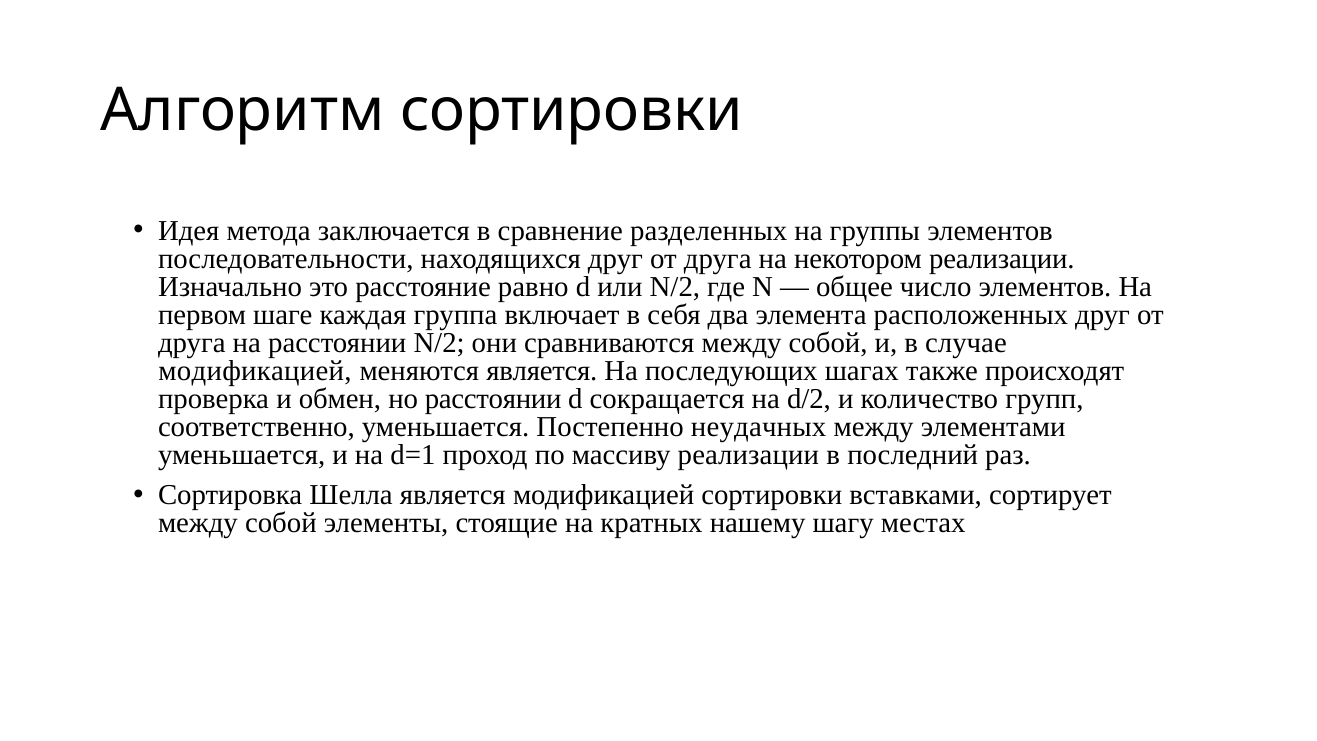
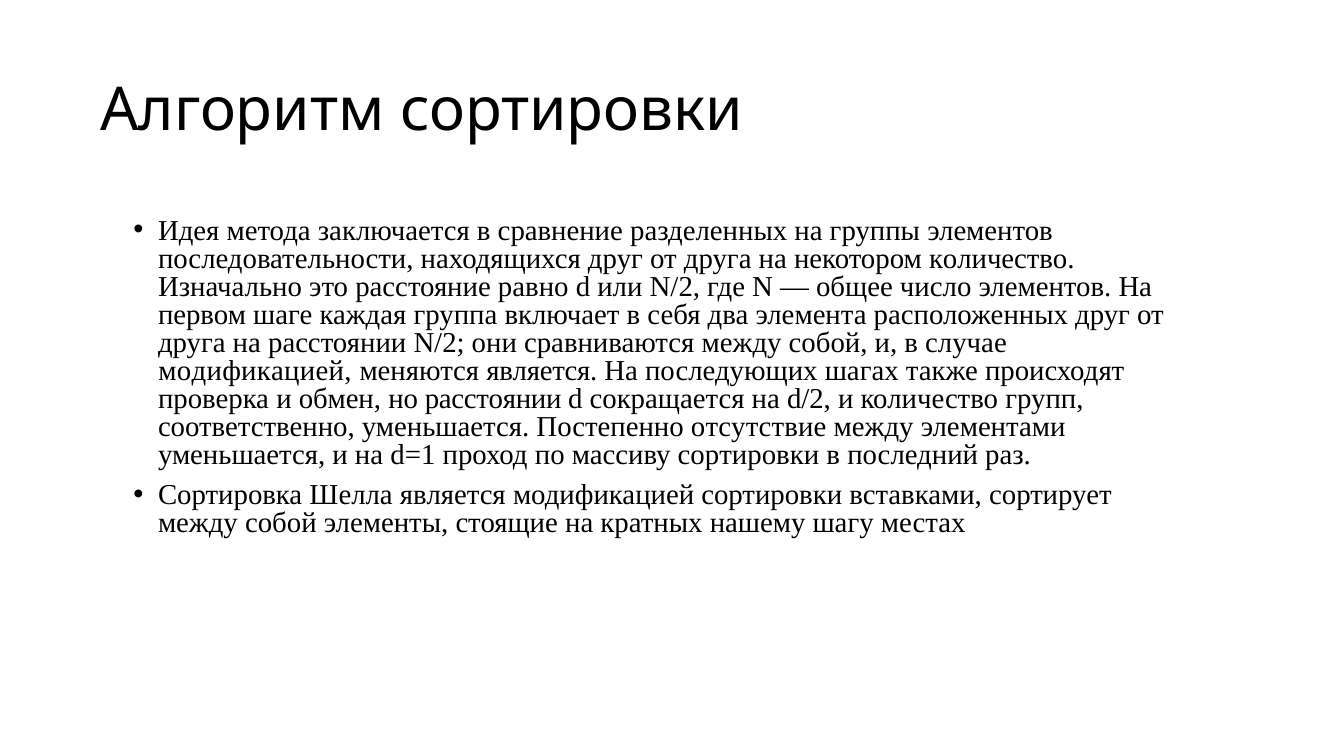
некотором реализации: реализации -> количество (1002, 259)
неудачных: неудачных -> отсутствие (759, 427)
массиву реализации: реализации -> сортировки (748, 455)
